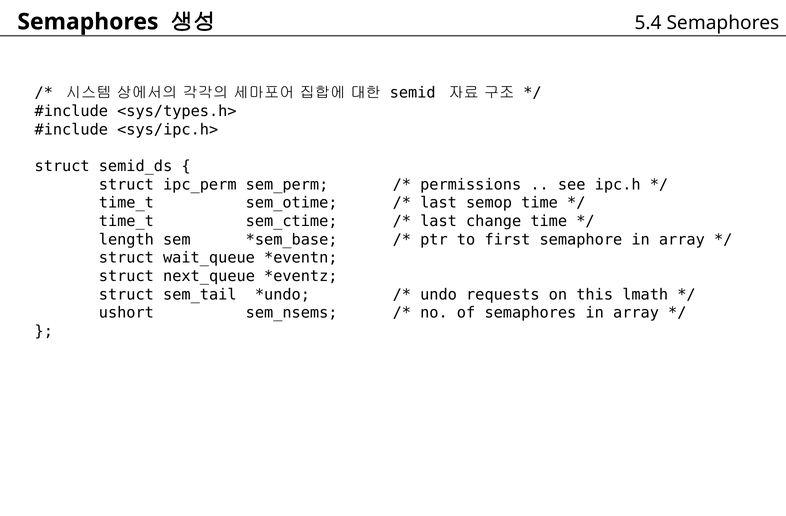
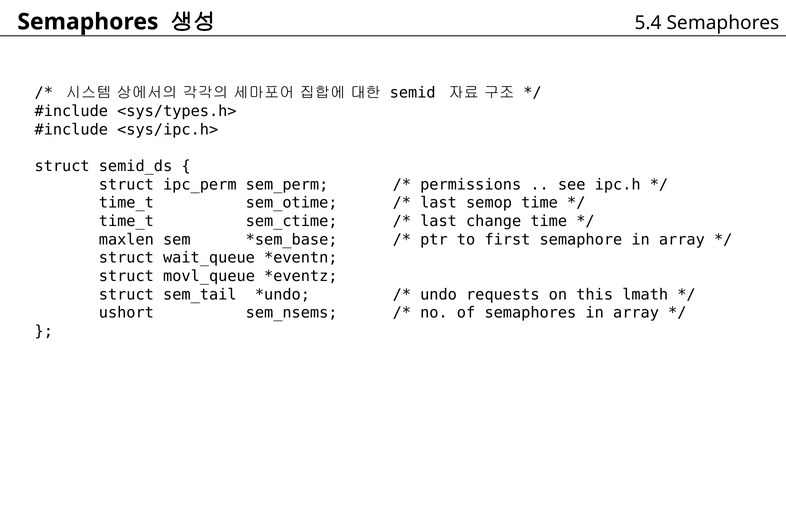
length: length -> maxlen (126, 240)
next_queue: next_queue -> movl_queue (209, 276)
